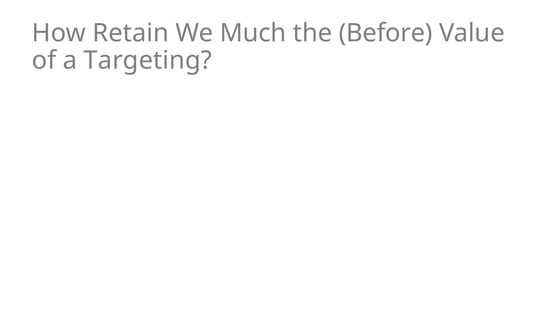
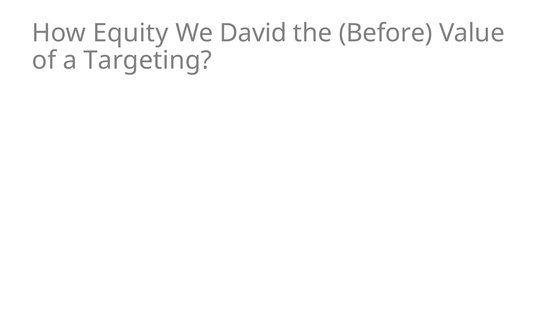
Retain: Retain -> Equity (131, 33)
Much: Much -> David (253, 33)
